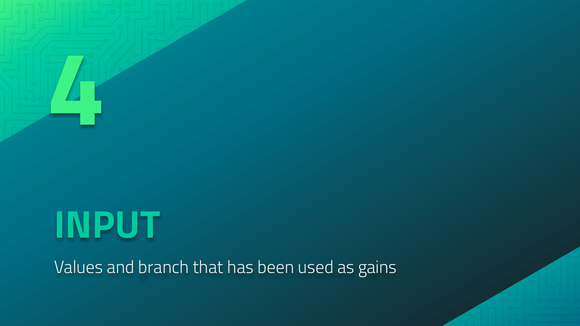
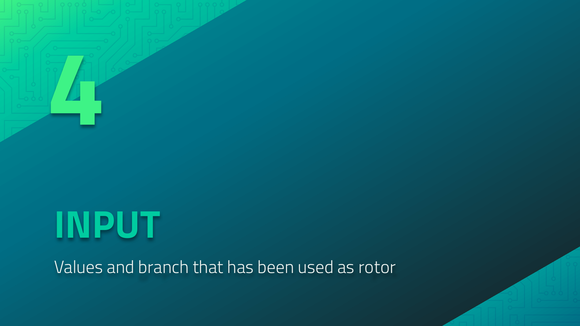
gains: gains -> rotor (377, 268)
